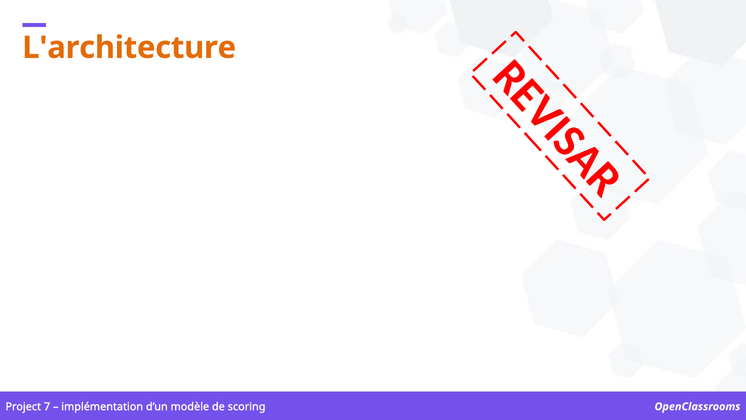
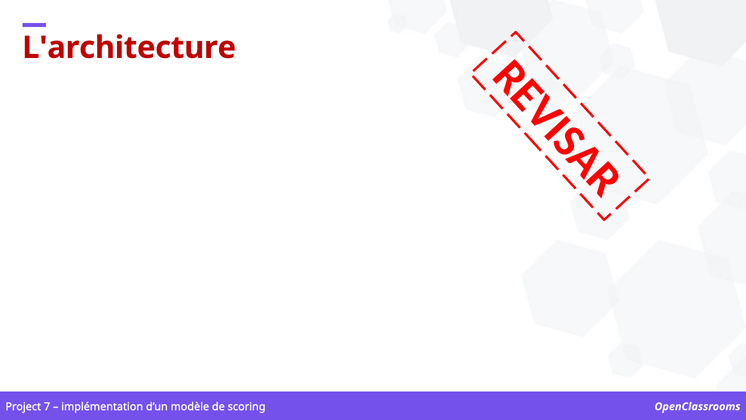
L'architecture colour: orange -> red (129, 48)
